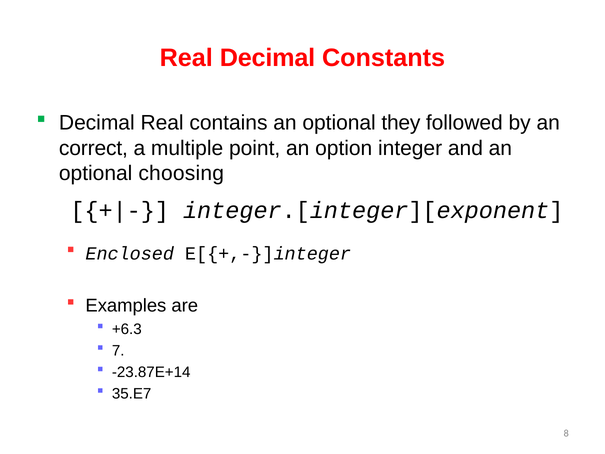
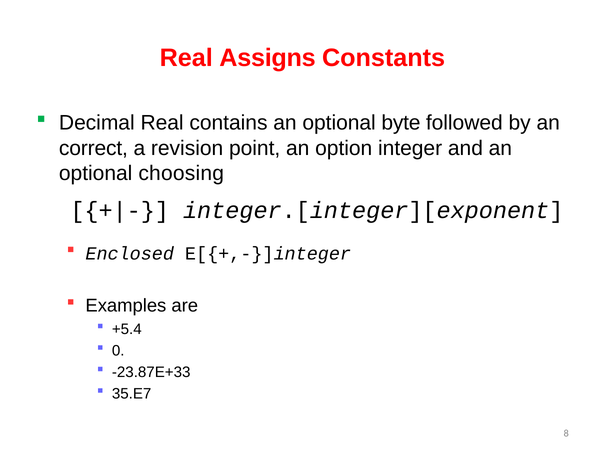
Real Decimal: Decimal -> Assigns (268, 58)
they: they -> byte (401, 123)
multiple: multiple -> revision (187, 148)
+6.3: +6.3 -> +5.4 (127, 329)
7: 7 -> 0 (118, 351)
-23.87E+14: -23.87E+14 -> -23.87E+33 (151, 372)
